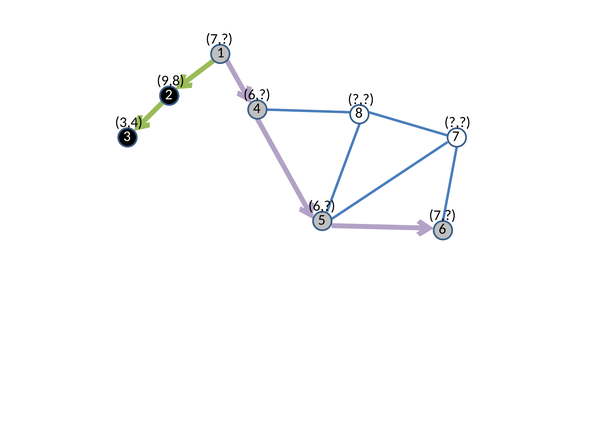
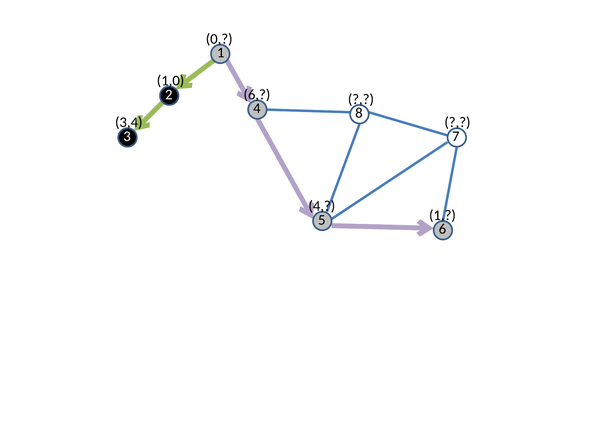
7: 7 -> 0 (219, 39)
9,8: 9,8 -> 1,0 (171, 81)
6: 6 -> 4 (322, 206)
7: 7 -> 1 (442, 215)
